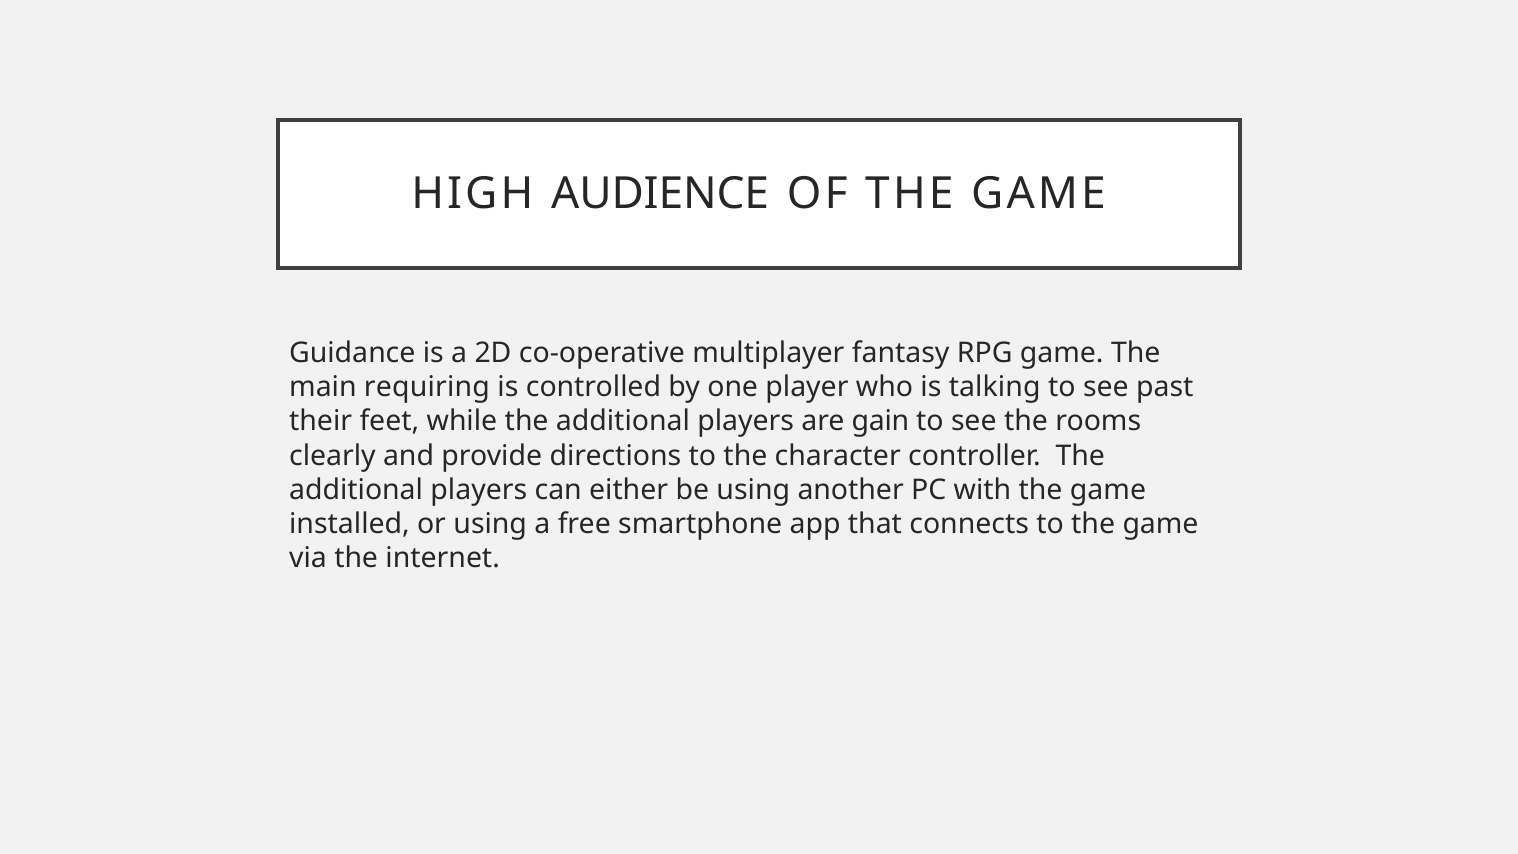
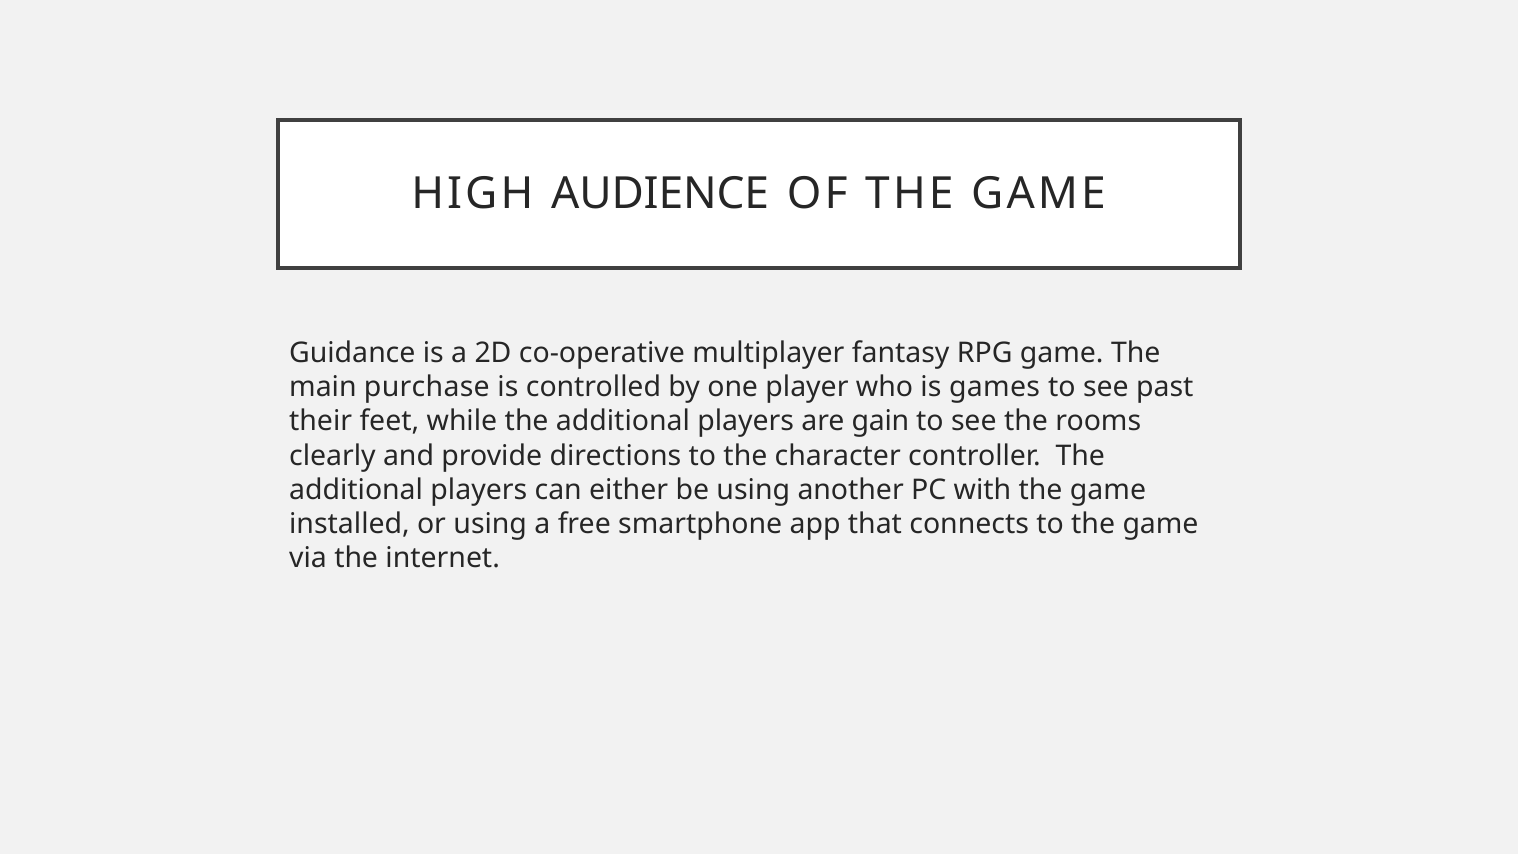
requiring: requiring -> purchase (427, 387)
talking: talking -> games (995, 387)
